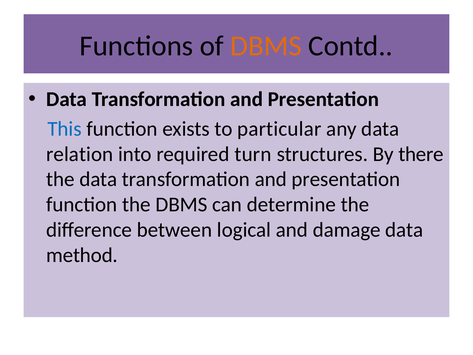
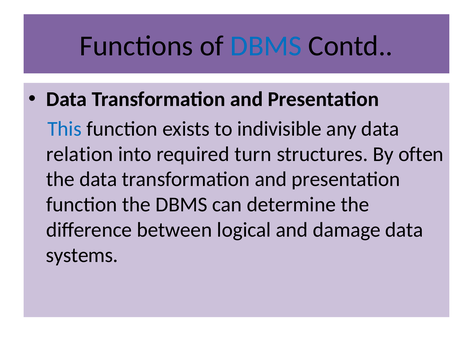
DBMS colour: orange -> blue (266, 46)
particular: particular -> indivisible (279, 129)
there: there -> often (421, 154)
method: method -> systems (82, 255)
